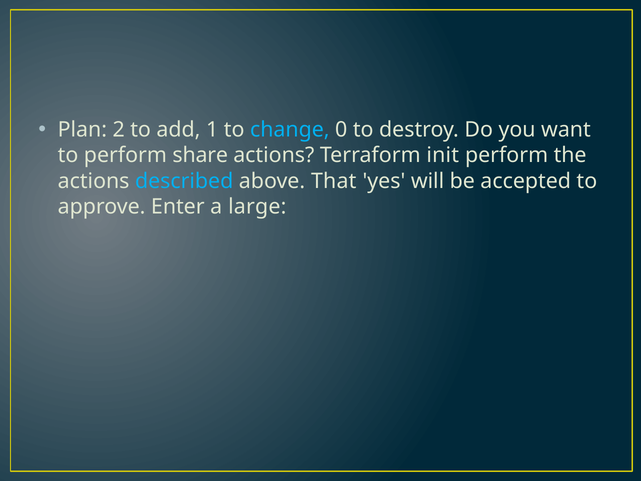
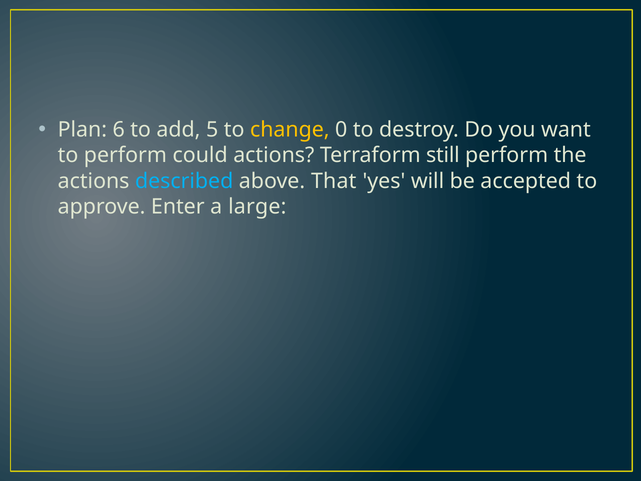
2: 2 -> 6 (119, 130)
1: 1 -> 5 (212, 130)
change colour: light blue -> yellow (290, 130)
share: share -> could (200, 155)
init: init -> still (443, 155)
